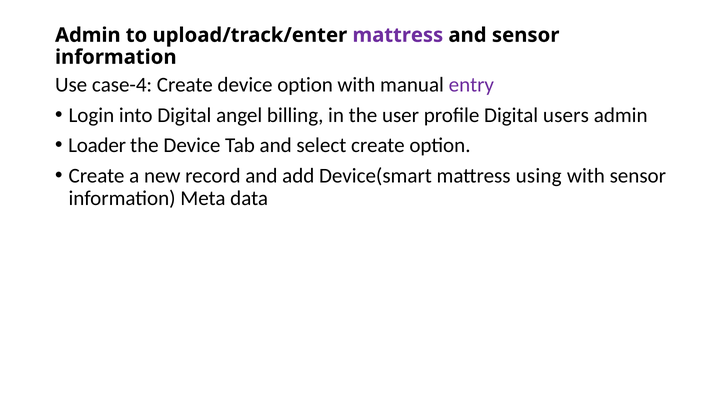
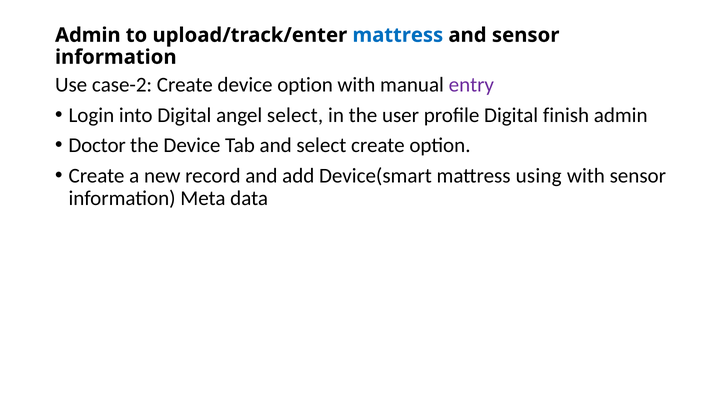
mattress colour: purple -> blue (398, 35)
case-4: case-4 -> case-2 (122, 85)
angel billing: billing -> select (295, 115)
users: users -> finish (566, 115)
Loader: Loader -> Doctor (97, 145)
